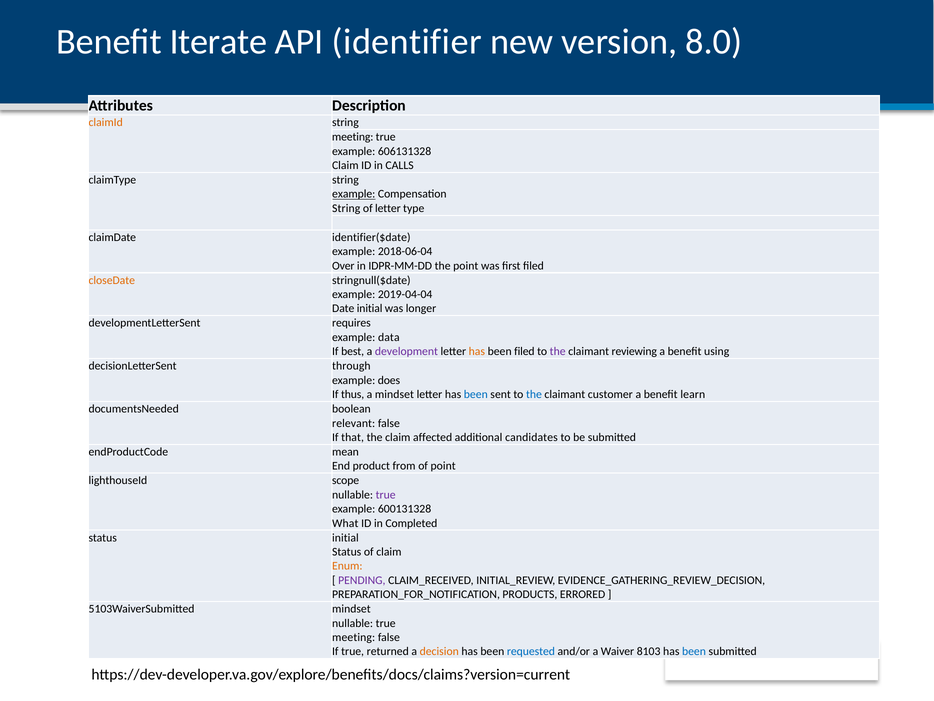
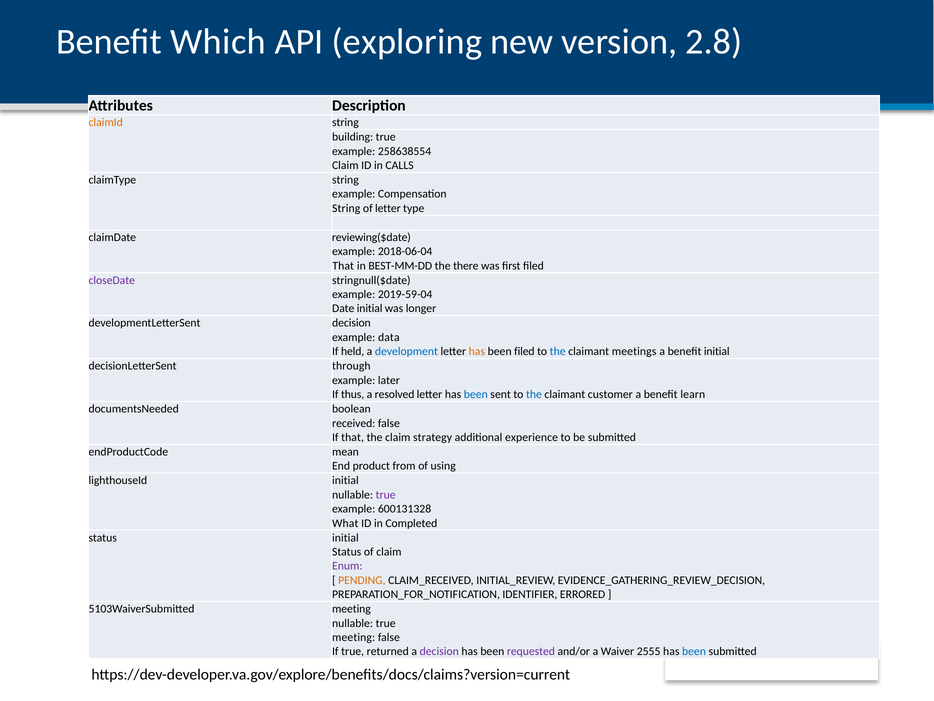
Iterate: Iterate -> Which (218, 42)
identifier: identifier -> exploring (407, 42)
8.0: 8.0 -> 2.8 (714, 42)
meeting: meeting -> building (353, 137)
606131328: 606131328 -> 258638554 (405, 151)
example underline: present -> none (354, 194)
identifier($date: identifier($date -> reviewing($date (371, 237)
Over: Over -> That (343, 266)
IDPR-MM-DD: IDPR-MM-DD -> BEST-MM-DD (400, 266)
the point: point -> there (466, 266)
closeDate colour: orange -> purple (112, 280)
2019-04-04: 2019-04-04 -> 2019-59-04 (405, 294)
developmentLetterSent requires: requires -> decision (351, 323)
best: best -> held (353, 351)
development colour: purple -> blue (406, 351)
the colour: purple -> blue (558, 351)
reviewing: reviewing -> meetings (634, 351)
benefit using: using -> initial (717, 351)
does: does -> later (389, 380)
a mindset: mindset -> resolved (395, 394)
relevant: relevant -> received (354, 423)
affected: affected -> strategy (433, 437)
candidates: candidates -> experience (531, 437)
of point: point -> using (443, 466)
lighthouseId scope: scope -> initial (345, 480)
Enum colour: orange -> purple (347, 566)
PENDING colour: purple -> orange (362, 580)
PRODUCTS: PRODUCTS -> IDENTIFIER (530, 594)
5103WaiverSubmitted mindset: mindset -> meeting (351, 609)
decision colour: orange -> purple (439, 651)
requested colour: blue -> purple (531, 651)
8103: 8103 -> 2555 (649, 651)
